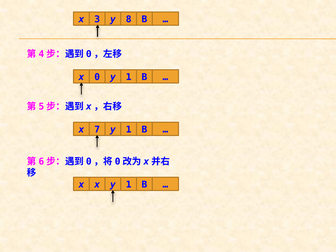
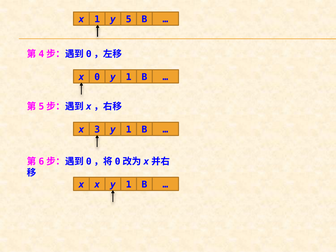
x 3: 3 -> 1 (97, 19)
8: 8 -> 5 (129, 19)
7: 7 -> 3 (97, 130)
